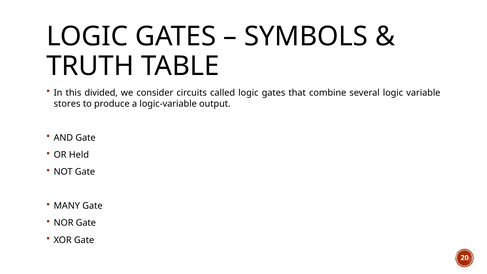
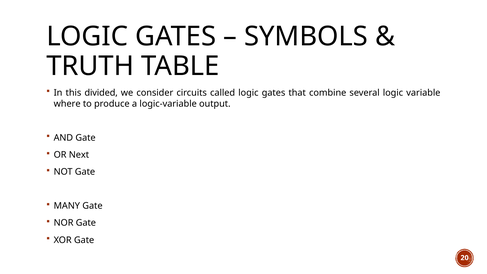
stores: stores -> where (67, 104)
Held: Held -> Next (79, 155)
